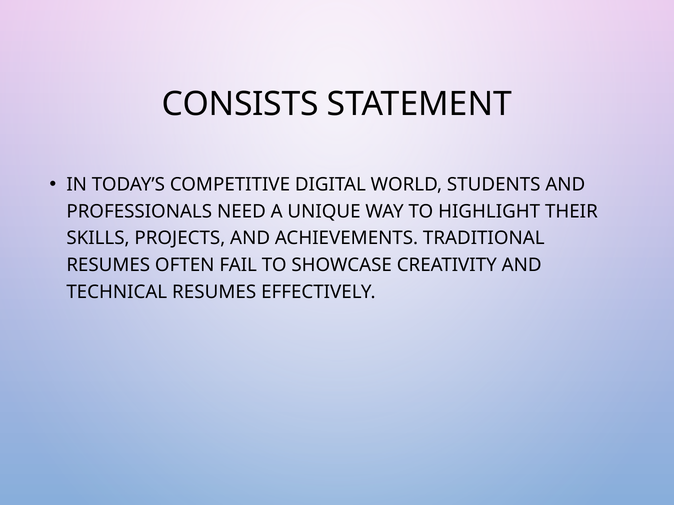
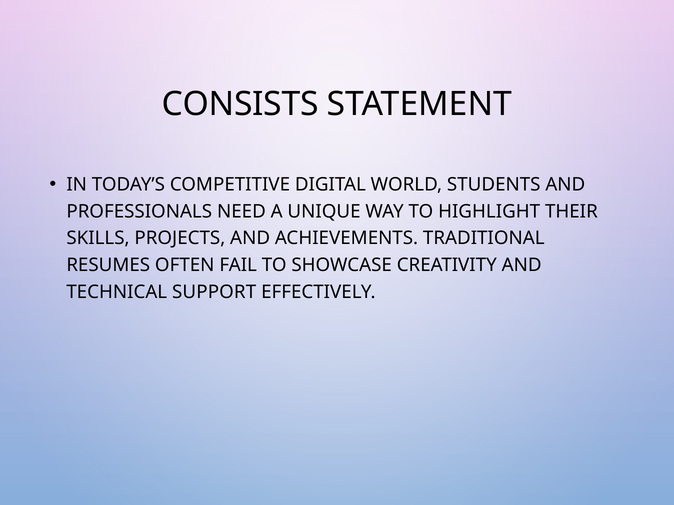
TECHNICAL RESUMES: RESUMES -> SUPPORT (214, 292)
